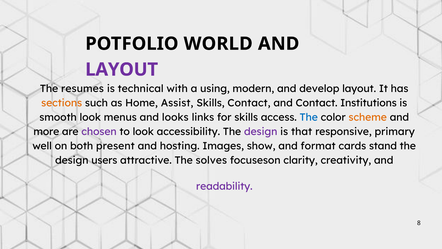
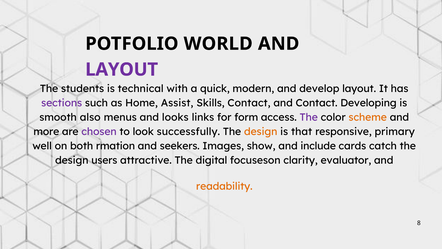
resumes: resumes -> students (83, 89)
using: using -> quick (215, 89)
sections colour: orange -> purple (62, 103)
Institutions: Institutions -> Developing (368, 103)
smooth look: look -> also (90, 117)
for skills: skills -> form (246, 117)
The colour: blue -> purple (309, 117)
accessibility: accessibility -> successfully (188, 132)
design colour: purple -> orange (261, 132)
present: present -> rmation (115, 146)
hosting: hosting -> seekers (180, 146)
format: format -> include (318, 146)
stand: stand -> catch (383, 146)
solves: solves -> digital (211, 160)
creativity: creativity -> evaluator (346, 160)
readability colour: purple -> orange (224, 186)
